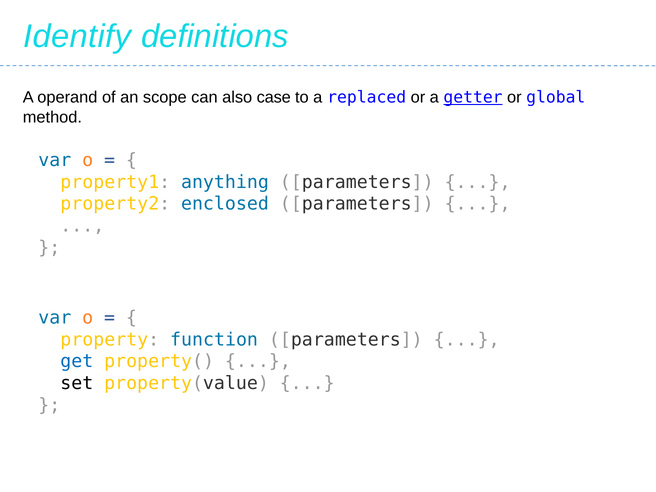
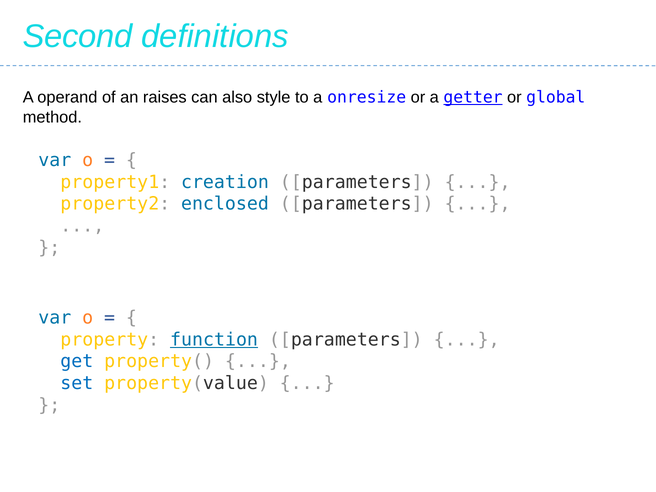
Identify: Identify -> Second (78, 37)
scope: scope -> raises (165, 98)
case: case -> style (274, 98)
replaced: replaced -> onresize (367, 98)
anything: anything -> creation (225, 182)
function underline: none -> present (214, 340)
set colour: black -> blue (77, 383)
